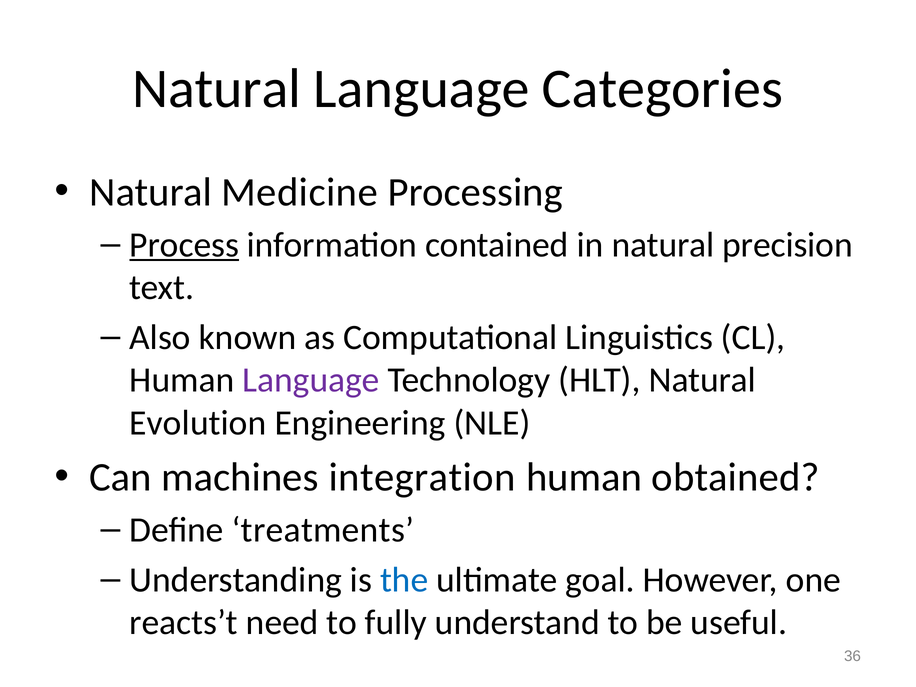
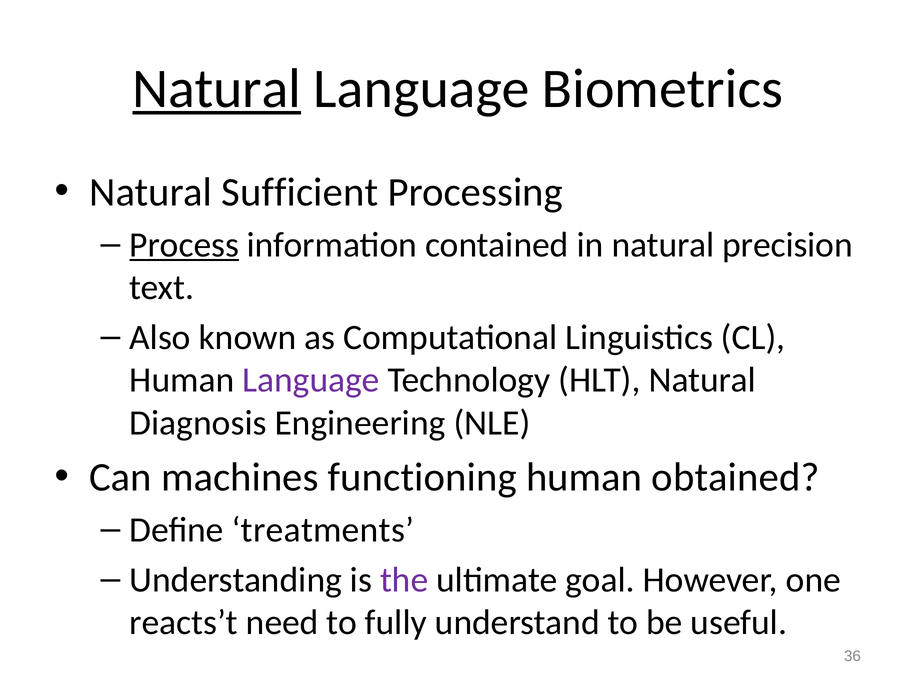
Natural underline: none -> present (217, 89)
Categories: Categories -> Biometrics (662, 89)
Medicine: Medicine -> Sufficient (300, 192)
Evolution: Evolution -> Diagnosis (198, 423)
integration: integration -> functioning (422, 477)
the colour: blue -> purple (404, 580)
